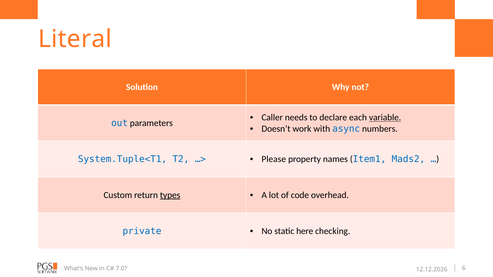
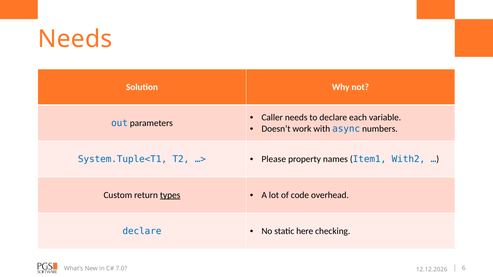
Literal: Literal -> Needs (75, 39)
variable underline: present -> none (385, 118)
Mads2: Mads2 -> With2 (408, 159)
private: private -> declare (142, 231)
